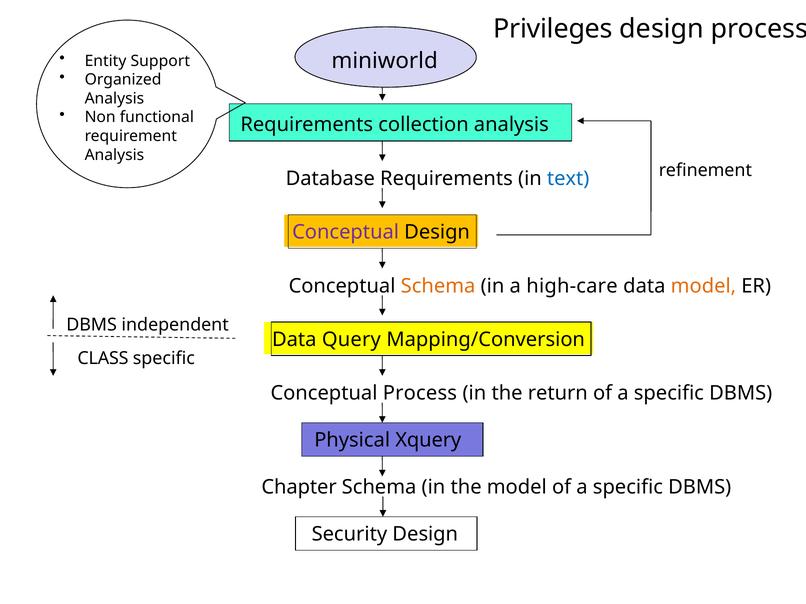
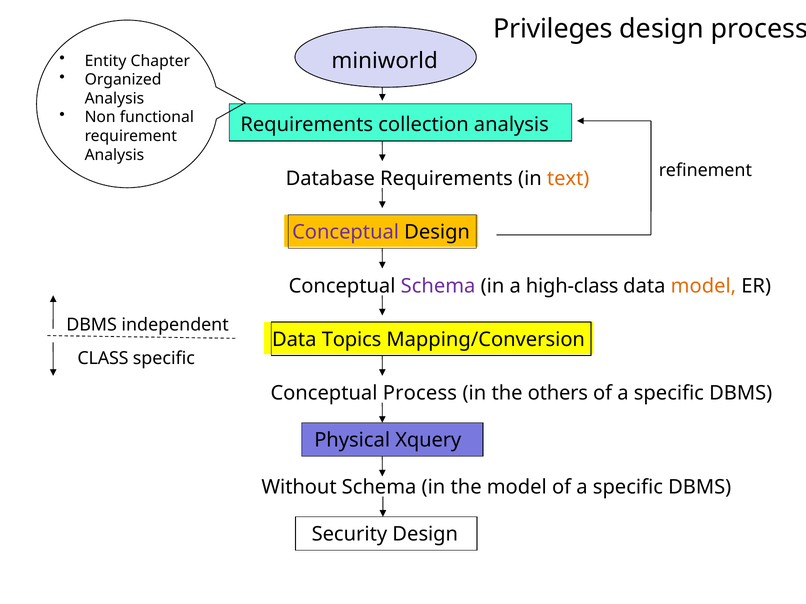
Support: Support -> Chapter (160, 61)
text colour: blue -> orange (568, 179)
Schema colour: orange -> purple (438, 286)
high-care: high-care -> high-class (572, 286)
Query: Query -> Topics (352, 340)
return: return -> others (558, 394)
Chapter: Chapter -> Without (299, 488)
